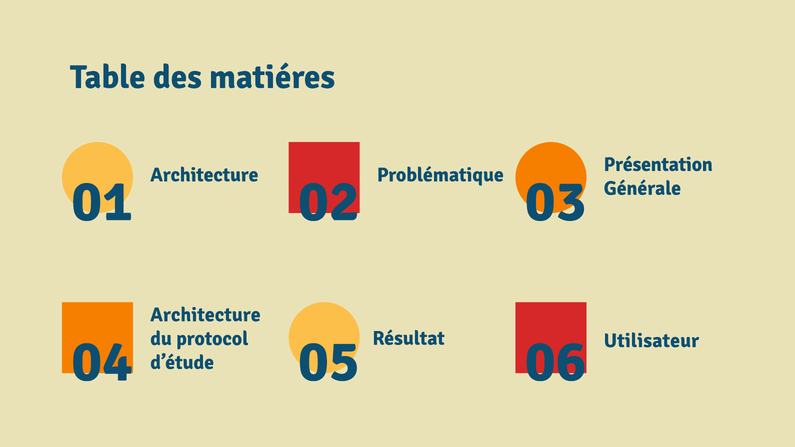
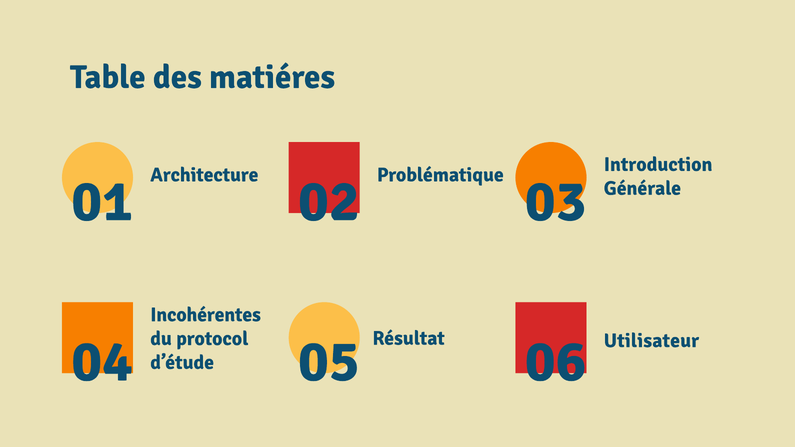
Présentation: Présentation -> Introduction (658, 164)
Architecture: Architecture -> Incohérentes (206, 315)
